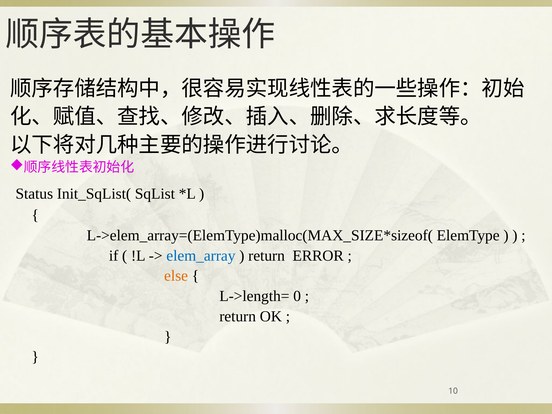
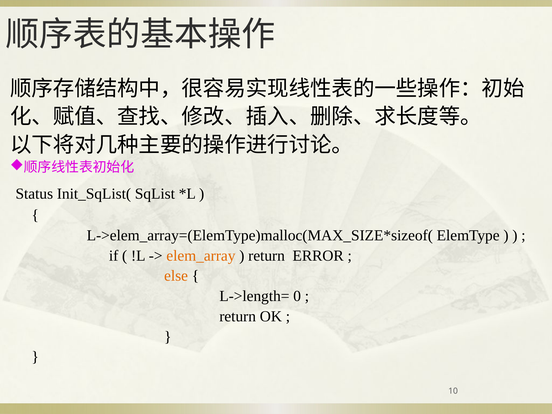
elem_array colour: blue -> orange (201, 256)
